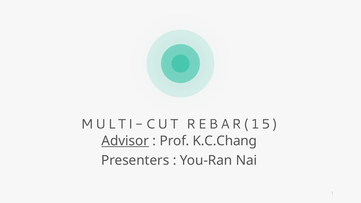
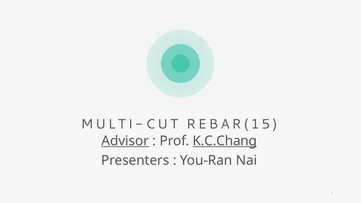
K.C.Chang underline: none -> present (225, 141)
